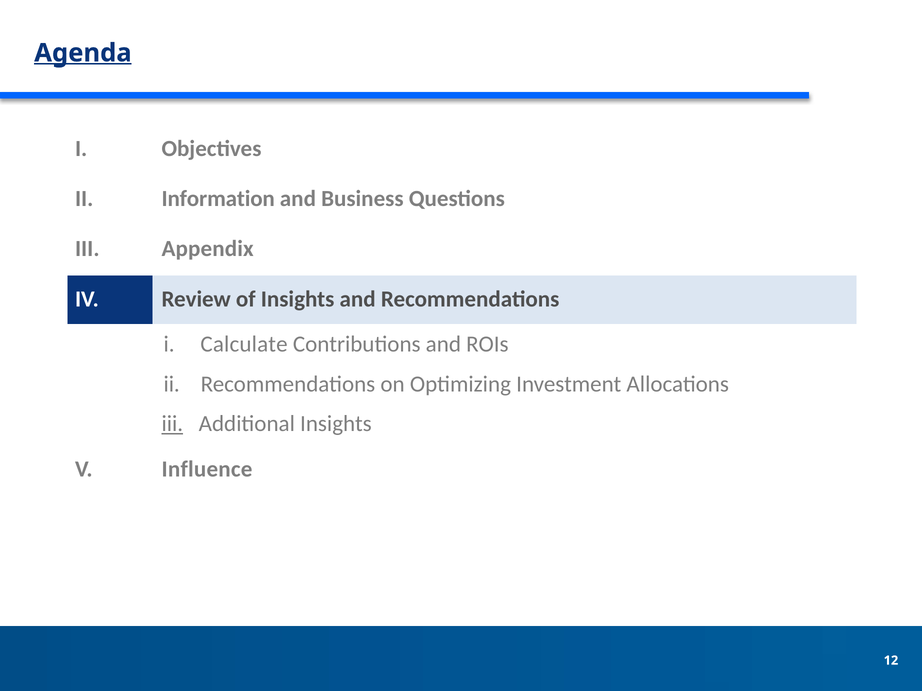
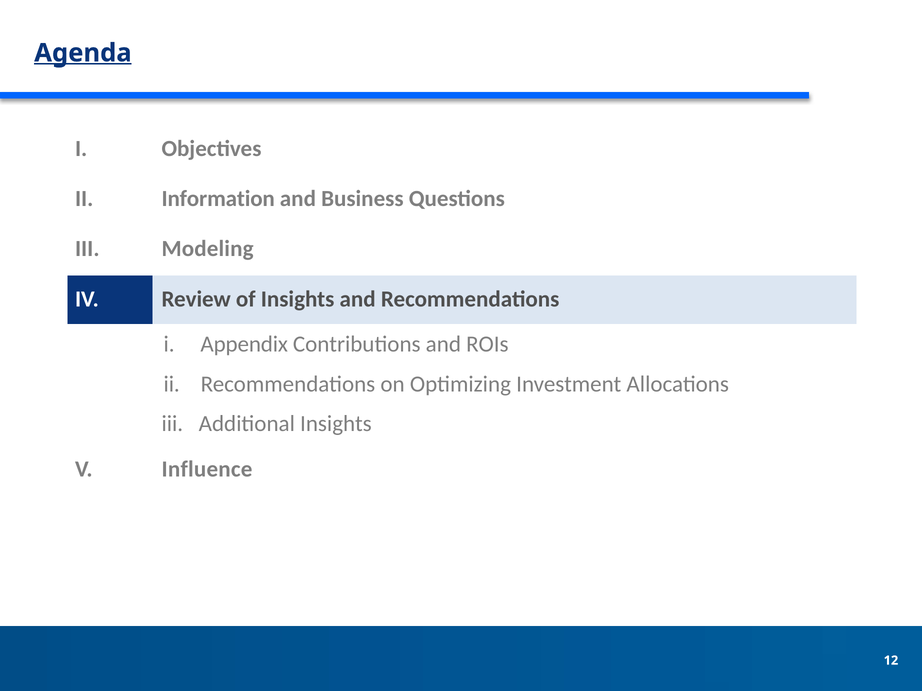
Appendix: Appendix -> Modeling (208, 249)
Calculate: Calculate -> Appendix (244, 344)
iii underline: present -> none (172, 424)
